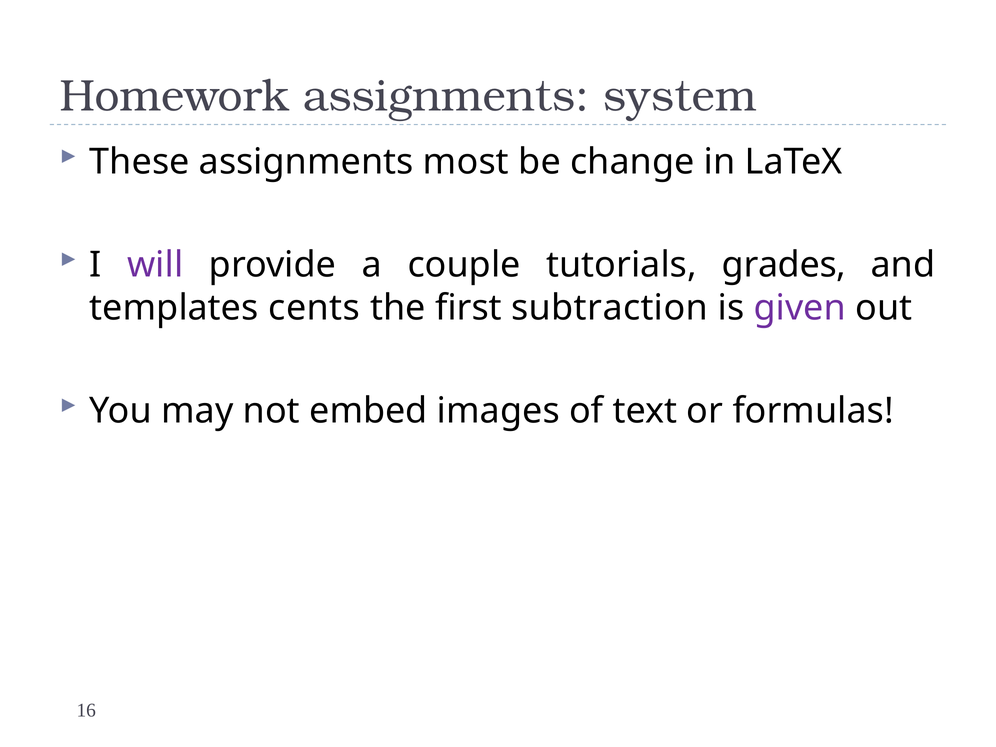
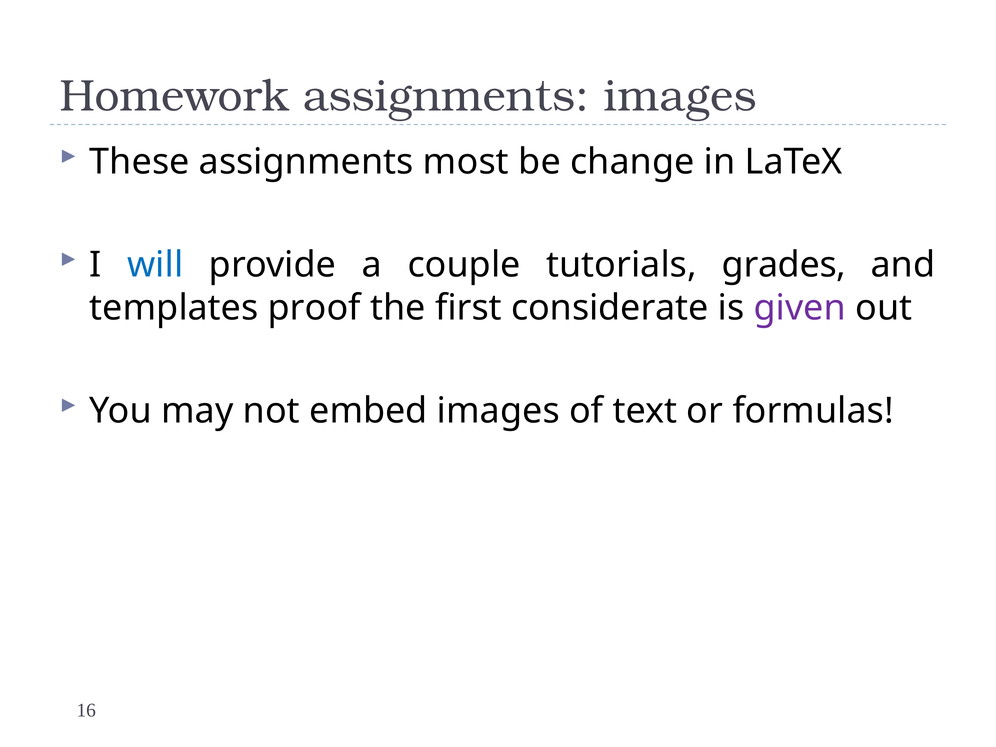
assignments system: system -> images (680, 96)
will colour: purple -> blue (155, 265)
cents: cents -> proof (314, 308)
subtraction: subtraction -> considerate (610, 308)
